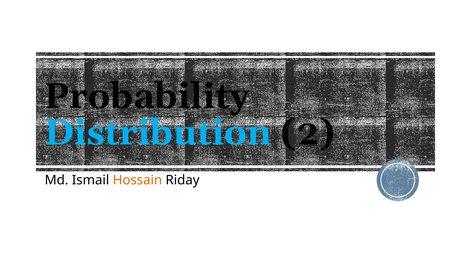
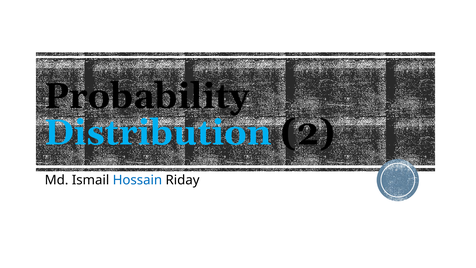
Hossain colour: orange -> blue (137, 180)
